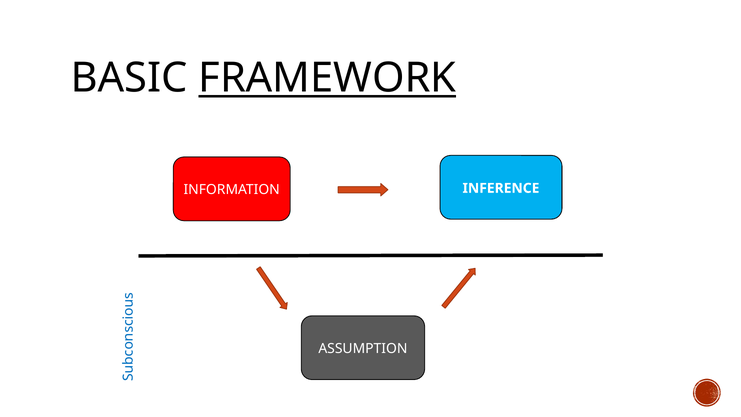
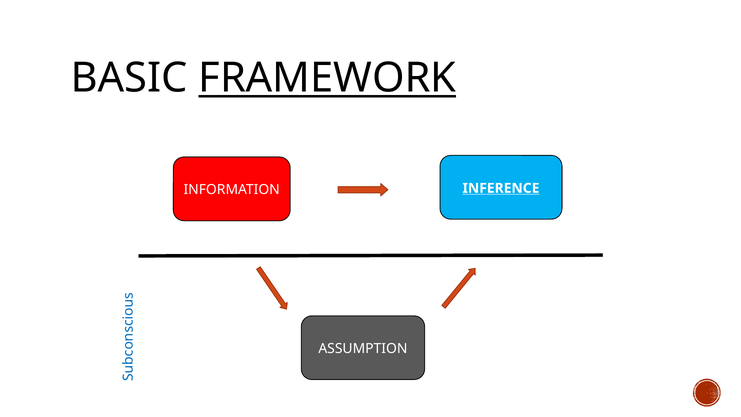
INFERENCE underline: none -> present (501, 188)
